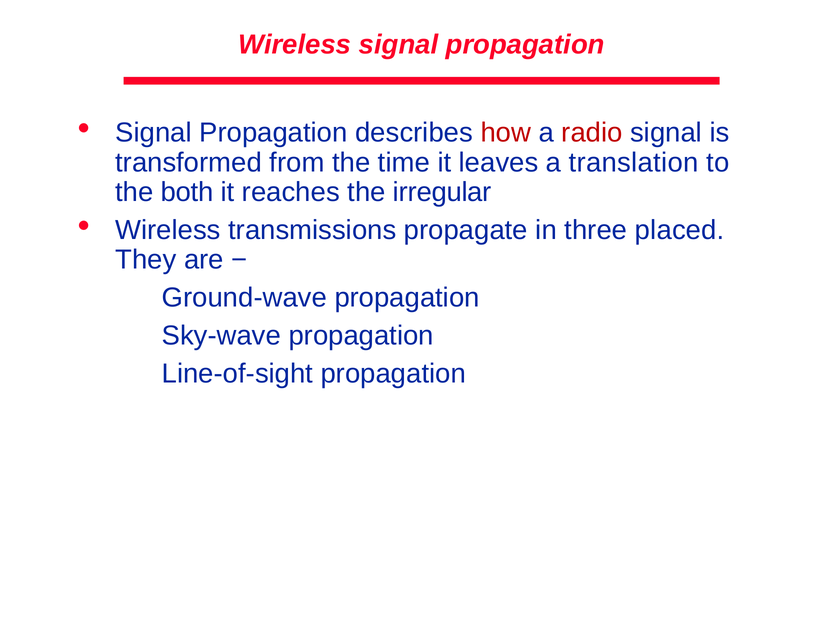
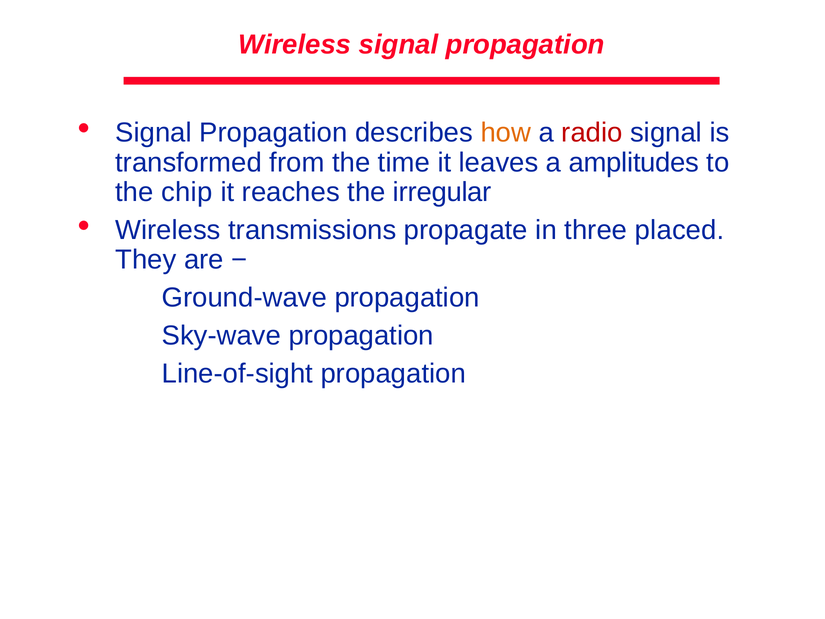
how colour: red -> orange (506, 133)
translation: translation -> amplitudes (634, 162)
both: both -> chip (187, 192)
